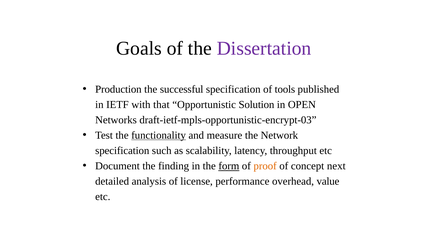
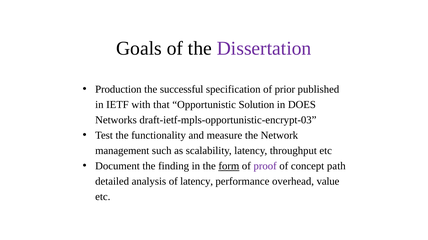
tools: tools -> prior (285, 89)
OPEN: OPEN -> DOES (302, 105)
functionality underline: present -> none (159, 136)
specification: specification -> management (122, 151)
proof colour: orange -> purple (265, 166)
next: next -> path (336, 166)
of license: license -> latency (197, 182)
